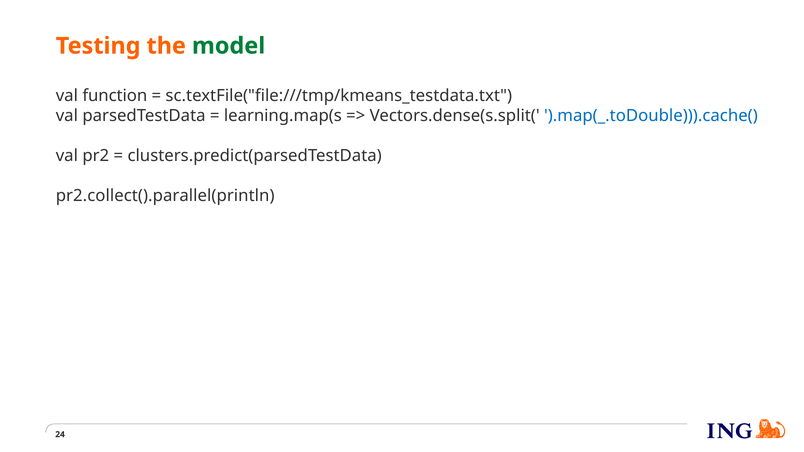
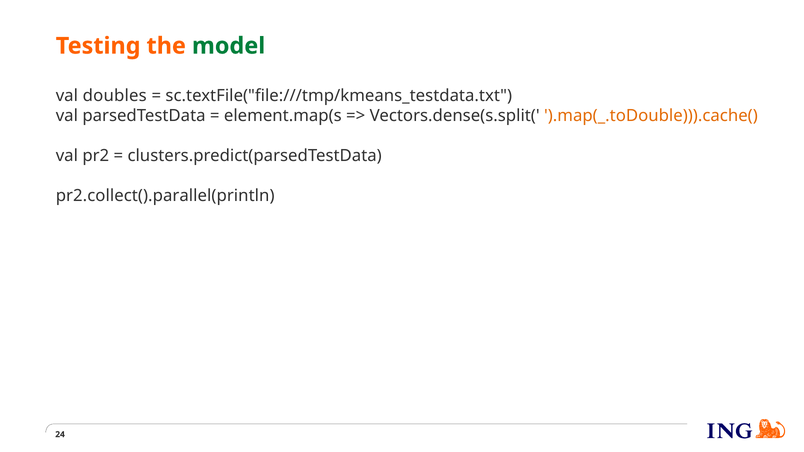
function: function -> doubles (115, 96)
learning.map(s: learning.map(s -> element.map(s (283, 116)
).map(_.toDouble))).cache( colour: blue -> orange (651, 116)
